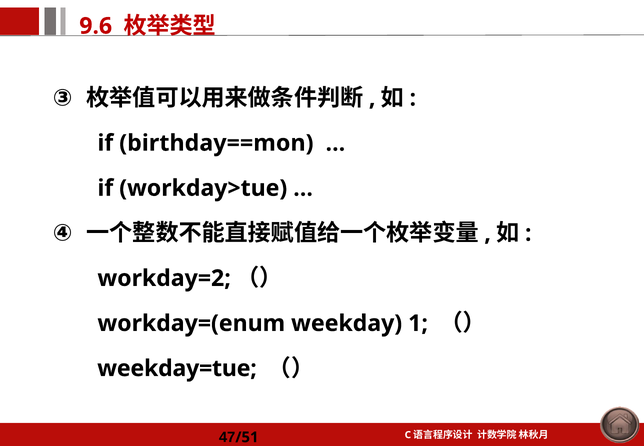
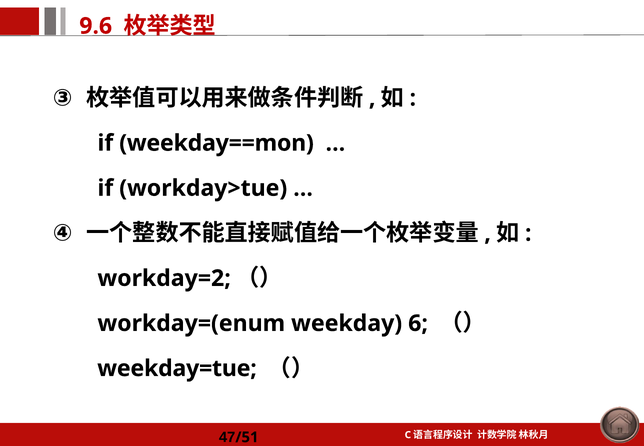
birthday==mon: birthday==mon -> weekday==mon (217, 143)
1: 1 -> 6 (418, 323)
